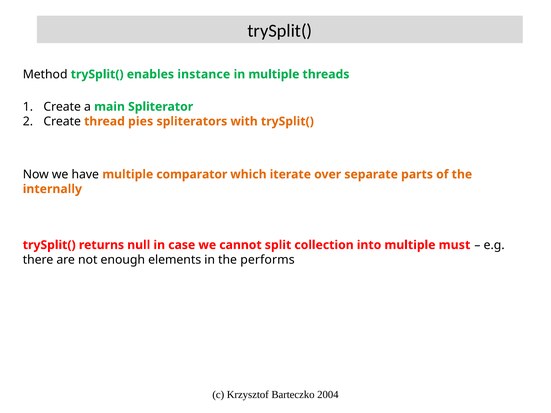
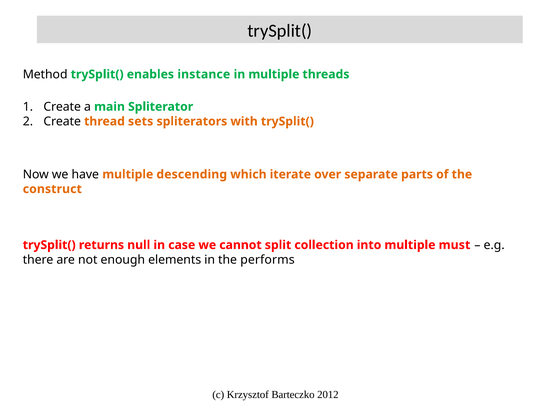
pies: pies -> sets (141, 121)
comparator: comparator -> descending (192, 174)
internally: internally -> construct (52, 189)
2004: 2004 -> 2012 (328, 395)
